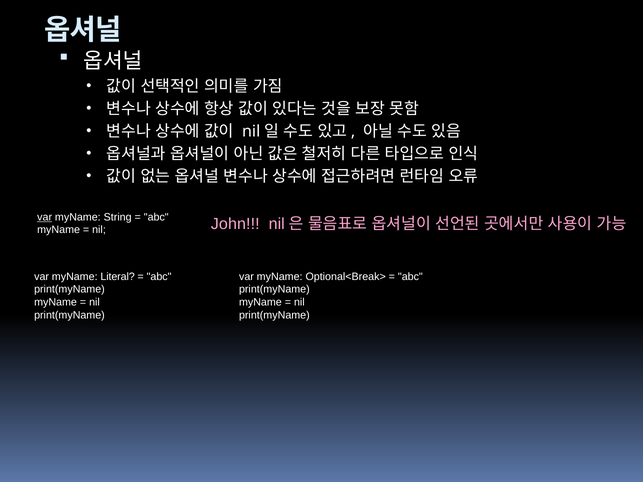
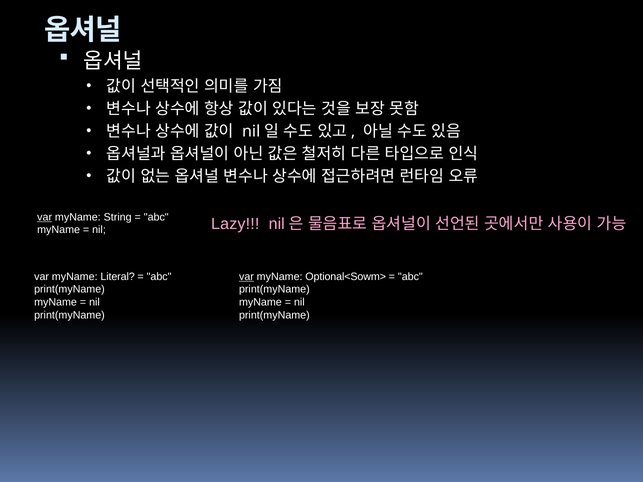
John: John -> Lazy (235, 224)
var underline: none -> present (246, 277)
Optional<Break>: Optional<Break> -> Optional<Sowm> (346, 277)
